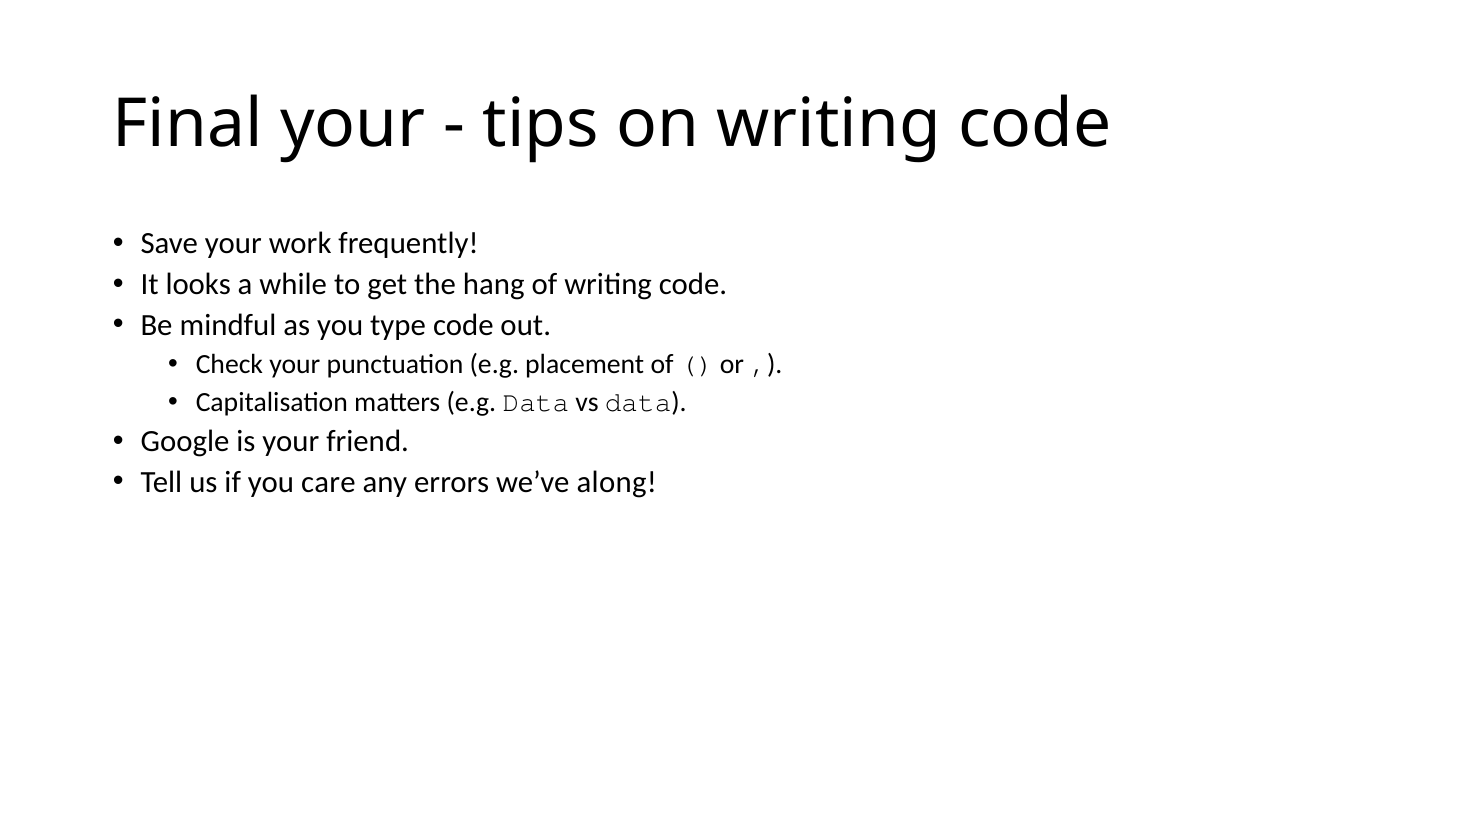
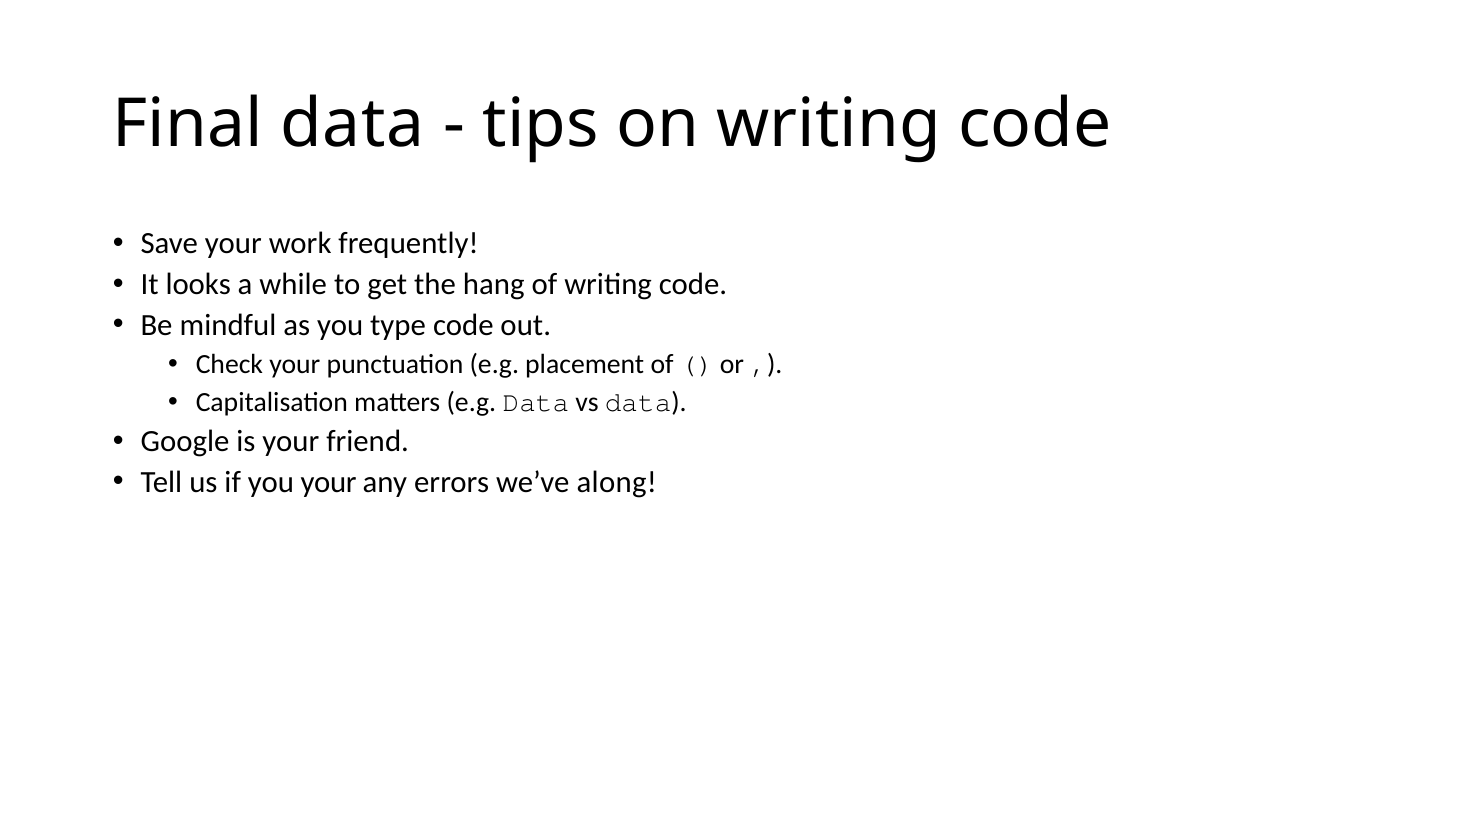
Final your: your -> data (353, 124)
you care: care -> your (329, 482)
